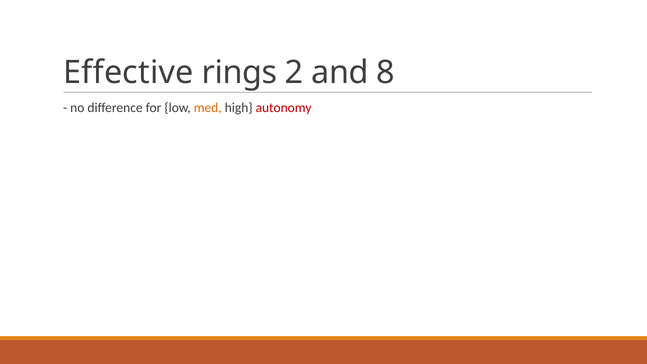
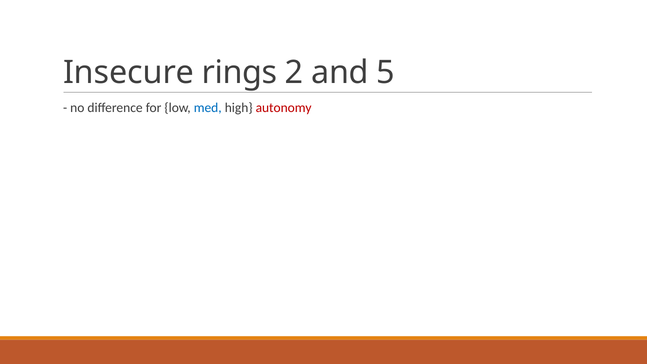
Effective: Effective -> Insecure (129, 72)
8: 8 -> 5 (386, 72)
med colour: orange -> blue (208, 108)
